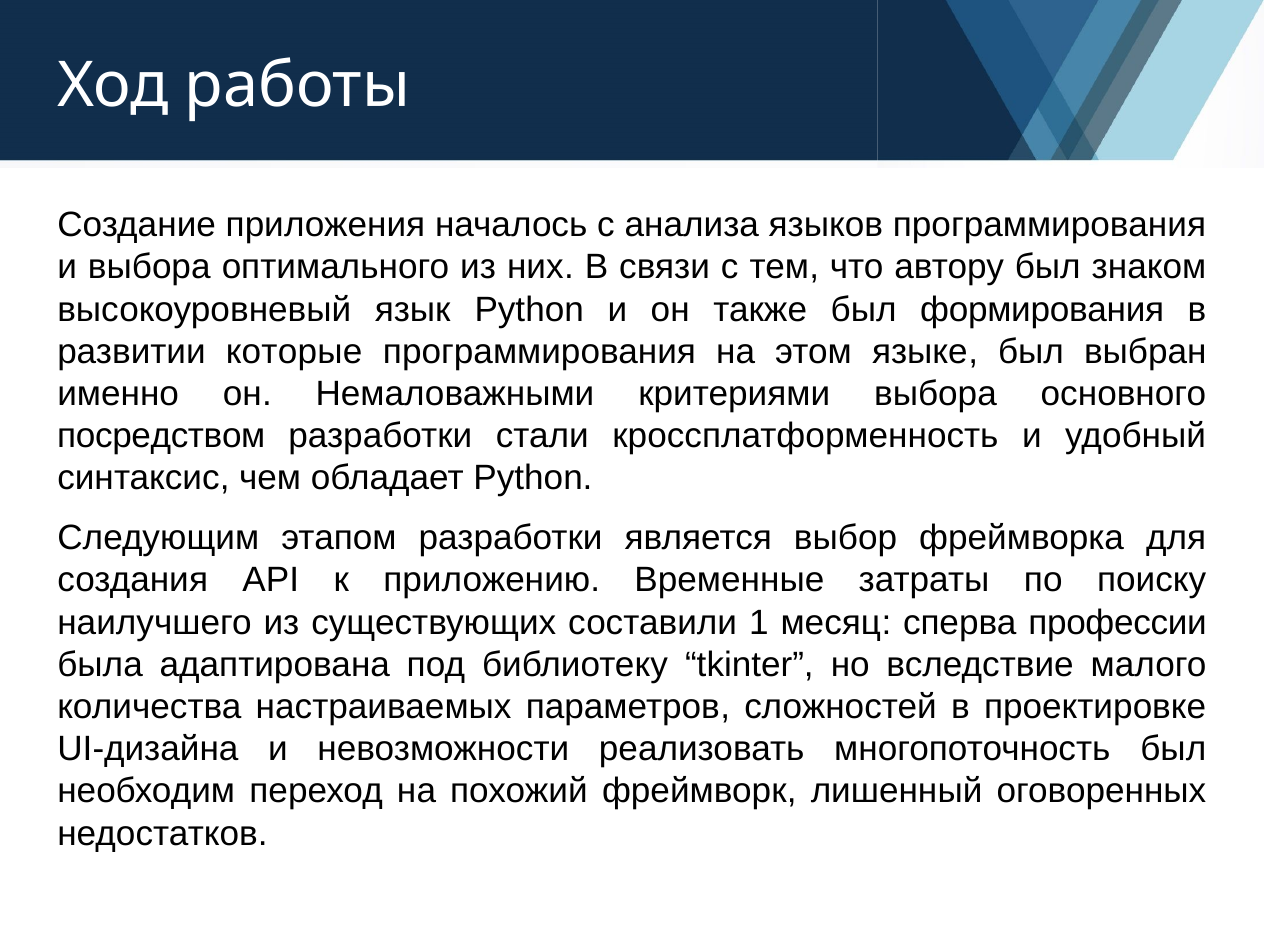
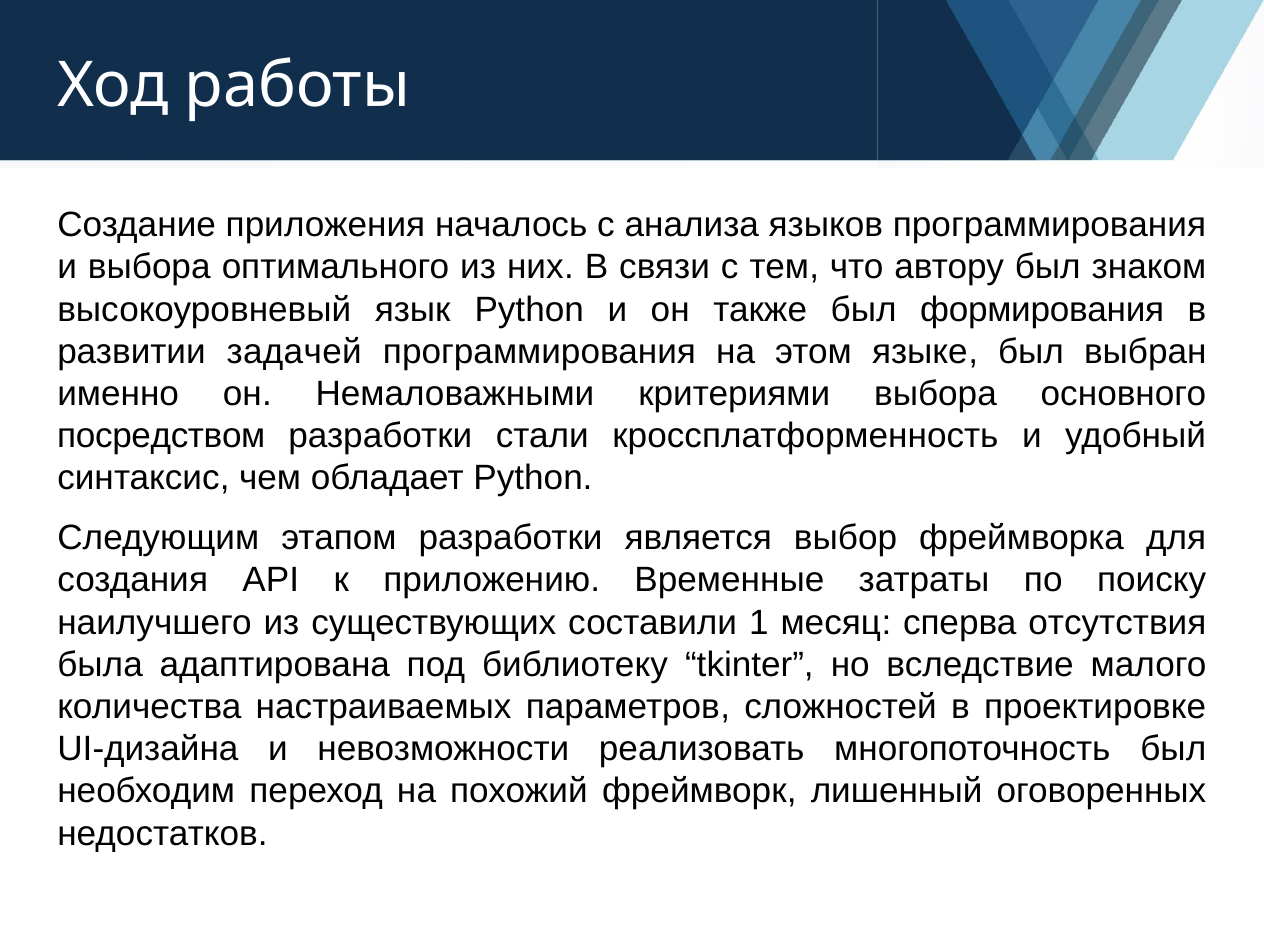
которые: которые -> задачей (294, 352)
профессии: профессии -> отсутствия (1117, 623)
